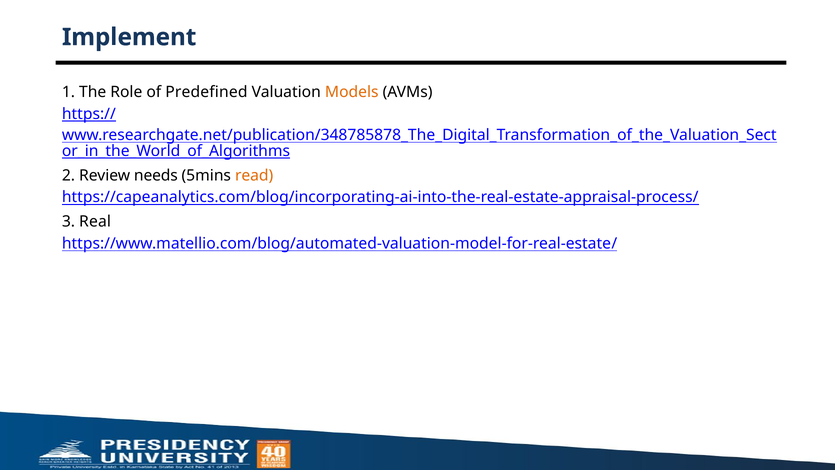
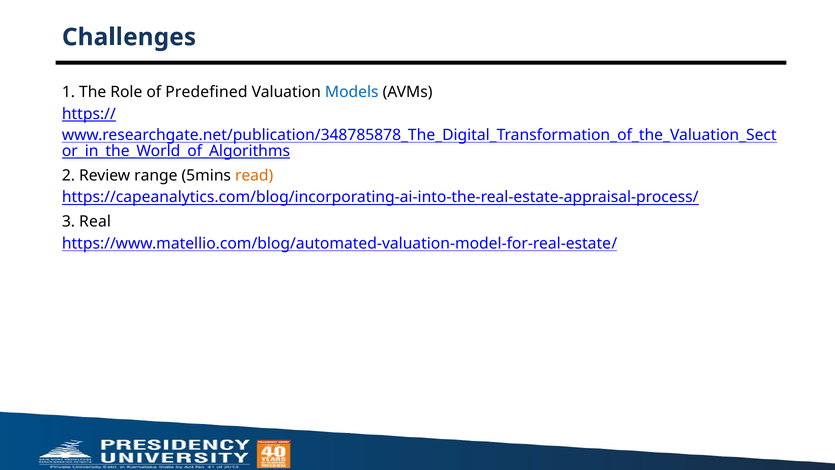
Implement: Implement -> Challenges (129, 37)
Models colour: orange -> blue (352, 92)
needs: needs -> range (156, 175)
